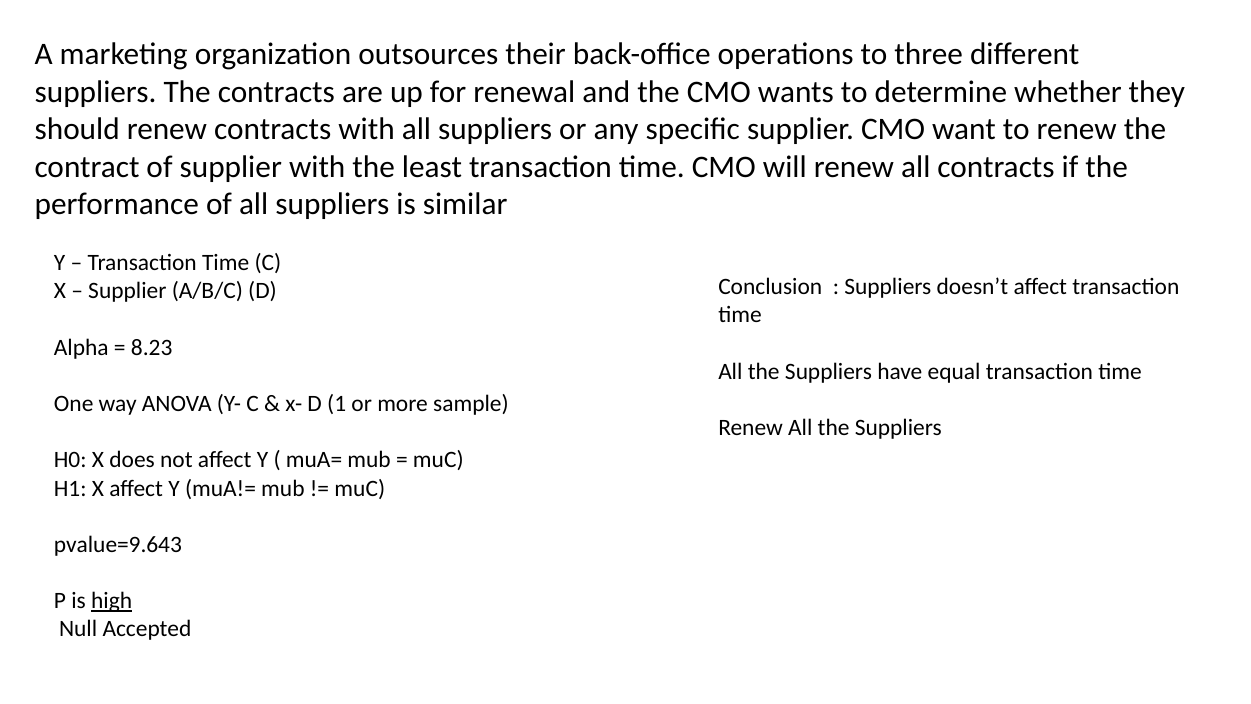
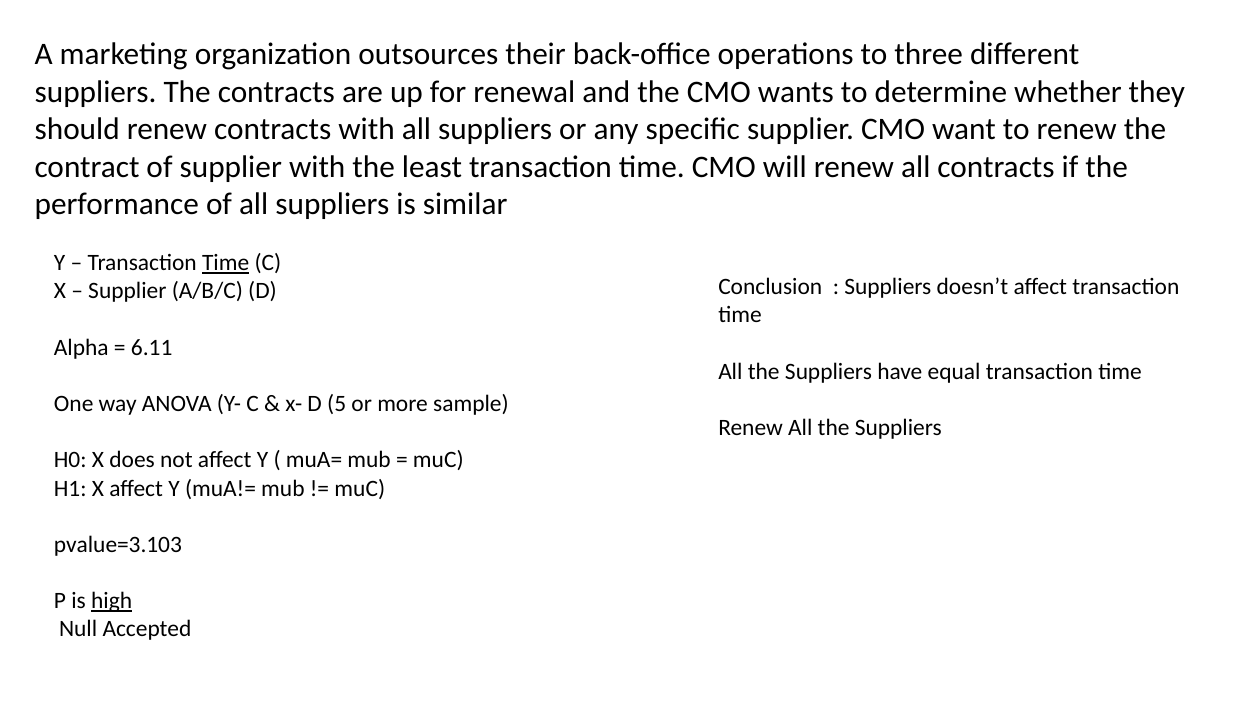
Time underline: none -> present (226, 263)
8.23: 8.23 -> 6.11 (152, 347)
1: 1 -> 5 (337, 404)
pvalue=9.643: pvalue=9.643 -> pvalue=3.103 (118, 544)
